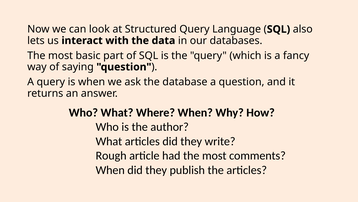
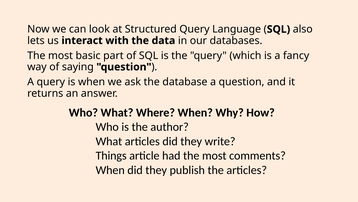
Rough: Rough -> Things (111, 155)
